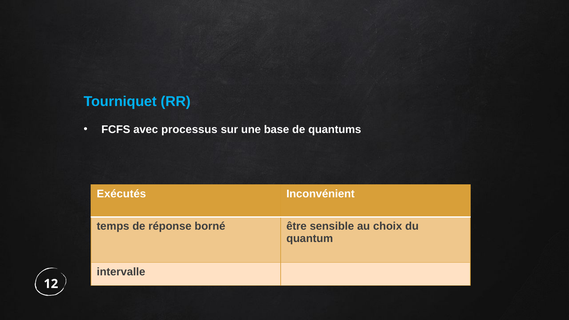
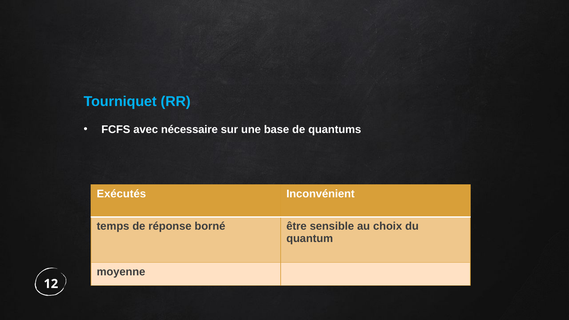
processus: processus -> nécessaire (189, 130)
intervalle: intervalle -> moyenne (121, 272)
